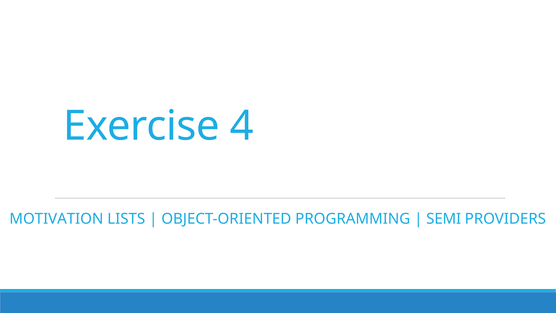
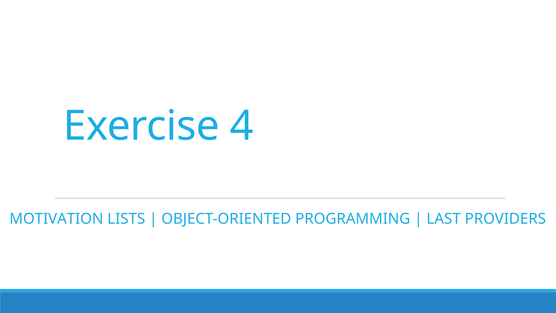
SEMI: SEMI -> LAST (444, 219)
